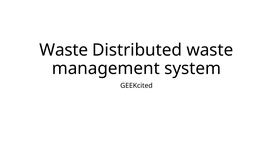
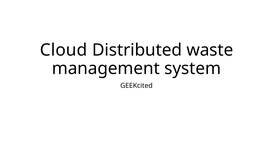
Waste: Waste -> Cloud (64, 50)
